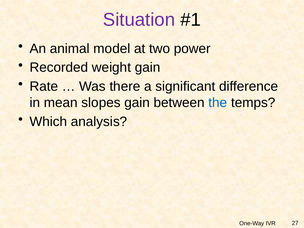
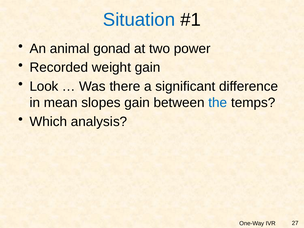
Situation colour: purple -> blue (139, 20)
model: model -> gonad (112, 49)
Rate: Rate -> Look (44, 86)
